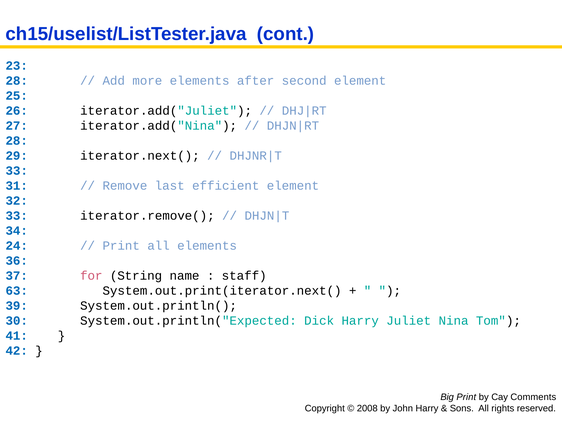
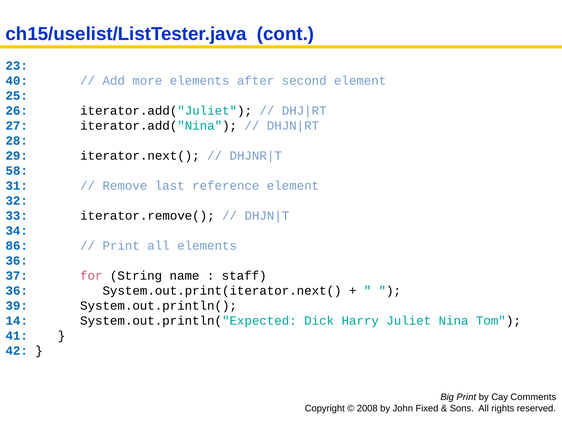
28: 28 -> 40 (17, 81)
33: 33 -> 58 (17, 170)
efficient: efficient -> reference (226, 185)
24: 24 -> 86 (17, 245)
63: 63 -> 36 (17, 290)
30: 30 -> 14 (17, 320)
John Harry: Harry -> Fixed (427, 408)
